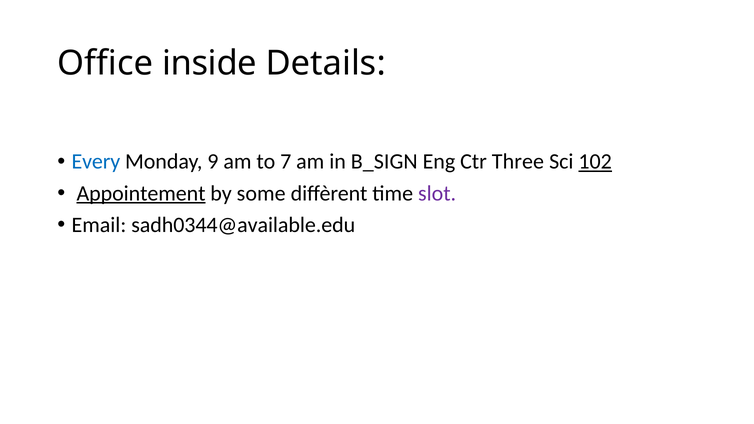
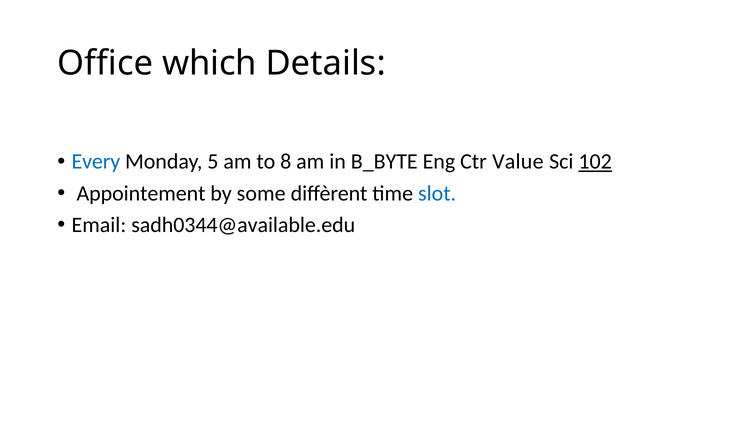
inside: inside -> which (210, 63)
9: 9 -> 5 (213, 162)
7: 7 -> 8 (286, 162)
B_SIGN: B_SIGN -> B_BYTE (384, 162)
Three: Three -> Value (518, 162)
Appointement underline: present -> none (141, 193)
slot colour: purple -> blue (437, 193)
